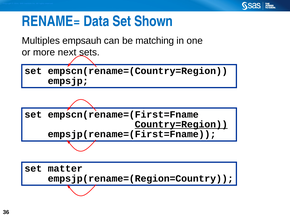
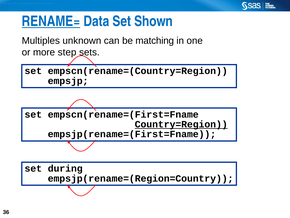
RENAME= underline: none -> present (51, 21)
empsauh: empsauh -> unknown (82, 41)
next: next -> step (67, 52)
matter: matter -> during (65, 168)
